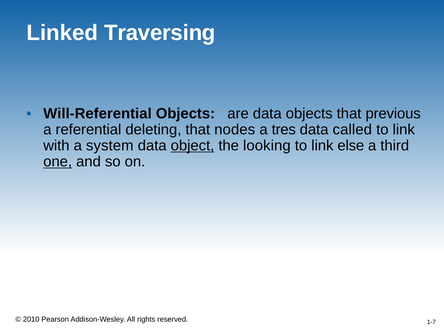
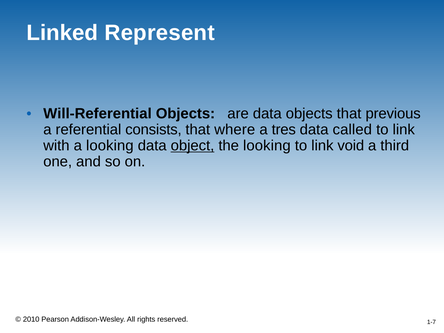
Traversing: Traversing -> Represent (160, 33)
deleting: deleting -> consists (153, 130)
nodes: nodes -> where (235, 130)
a system: system -> looking (110, 146)
else: else -> void (351, 146)
one underline: present -> none (58, 162)
